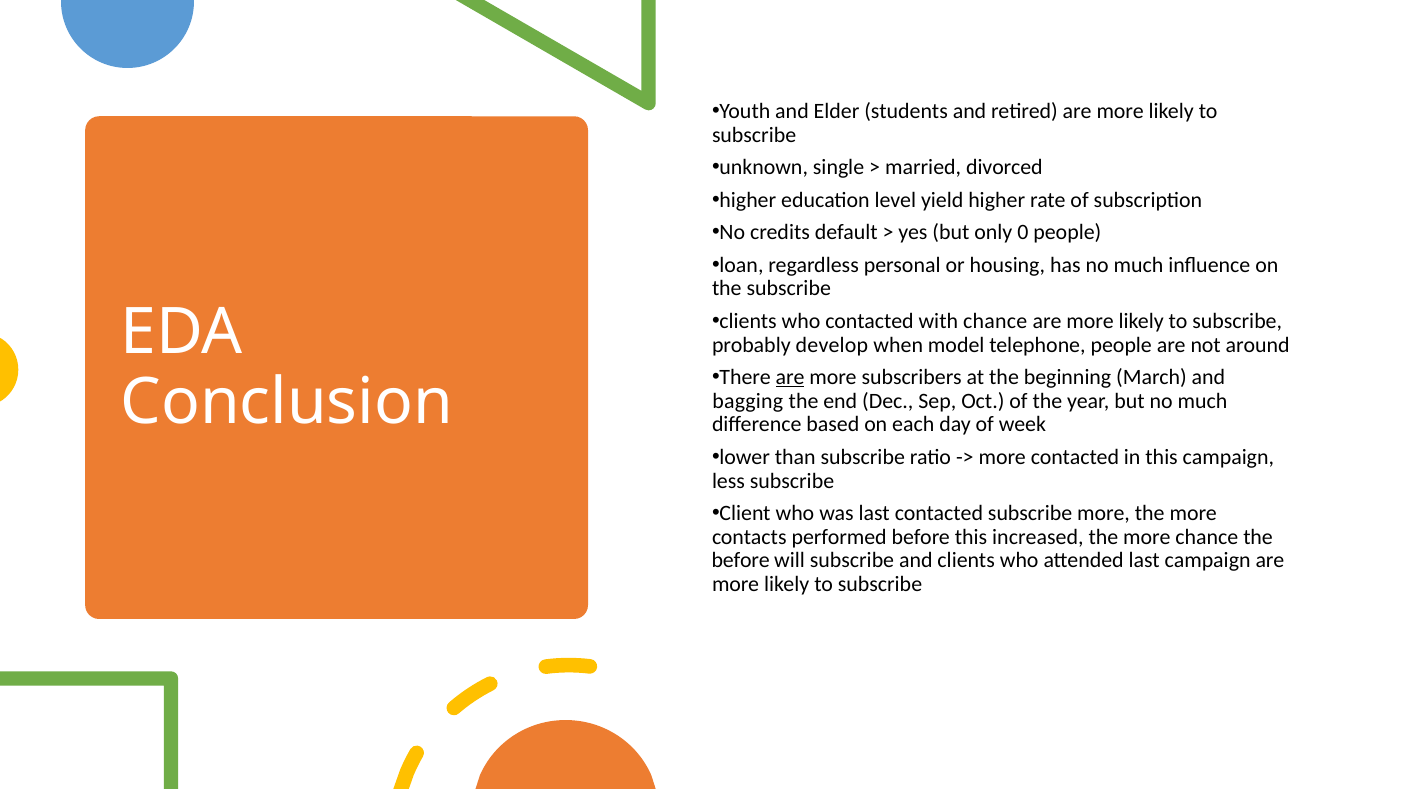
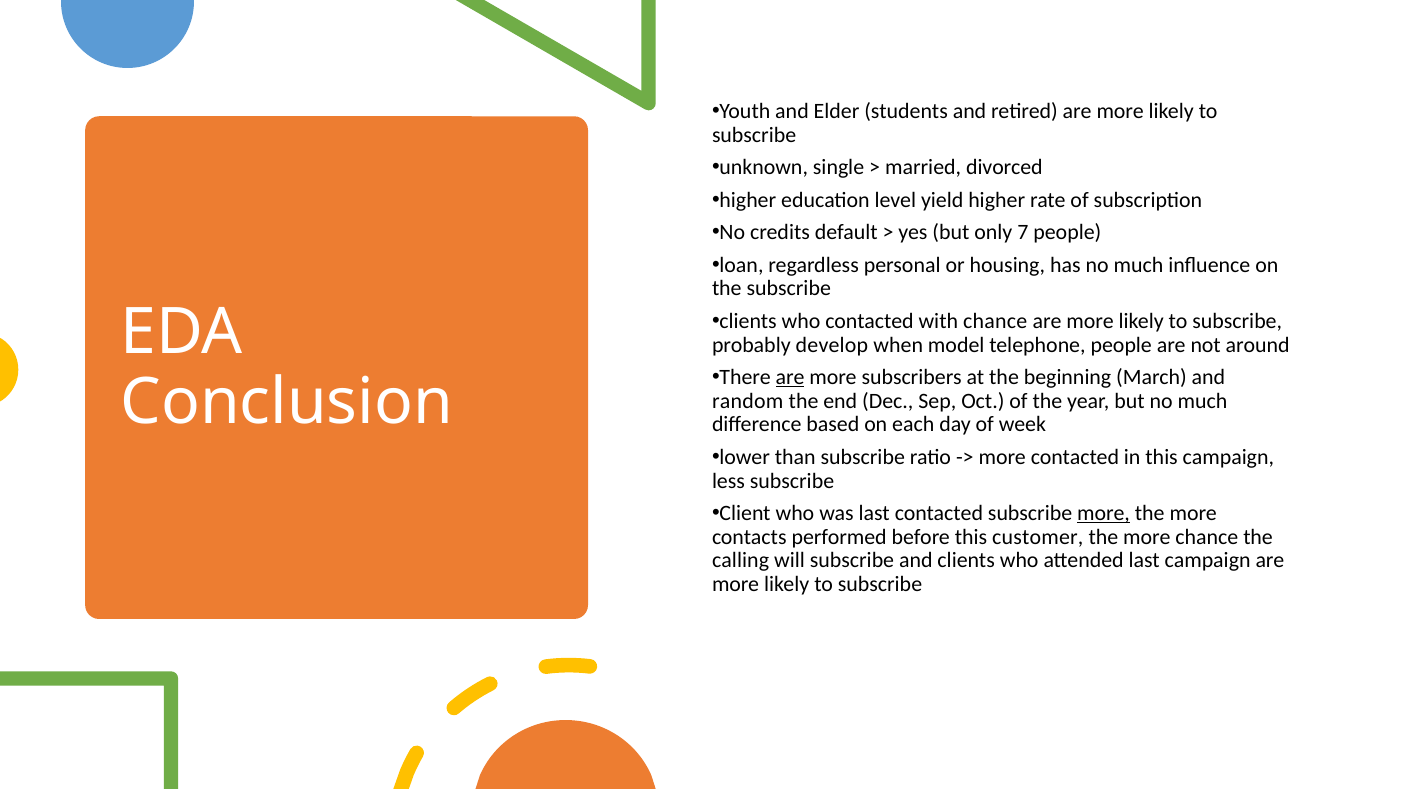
0: 0 -> 7 (1023, 233)
bagging: bagging -> random (748, 401)
more underline: none -> present (1103, 513)
increased: increased -> customer (1038, 537)
before: before -> calling (741, 561)
